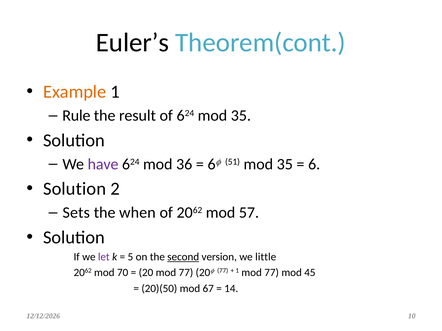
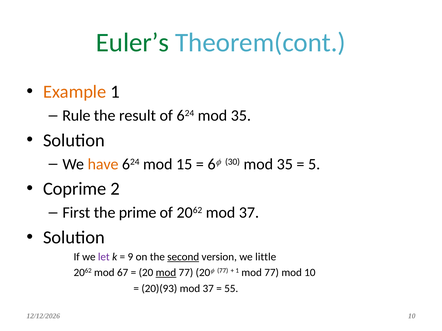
Euler’s colour: black -> green (132, 43)
have colour: purple -> orange (103, 164)
36: 36 -> 15 (184, 164)
51: 51 -> 30 (233, 162)
6: 6 -> 5 (314, 164)
Solution: Solution -> Coprime (75, 189)
Sets: Sets -> First (76, 213)
when: when -> prime (138, 213)
2062 mod 57: 57 -> 37 (249, 213)
5: 5 -> 9 (130, 257)
70: 70 -> 67 (123, 273)
mod underline: none -> present (166, 273)
mod 45: 45 -> 10 (310, 273)
20)(50: 20)(50 -> 20)(93 (159, 289)
67: 67 -> 37 (208, 289)
14: 14 -> 55 (231, 289)
